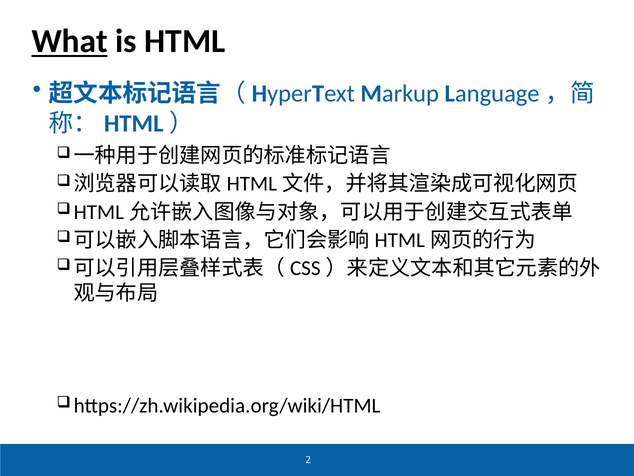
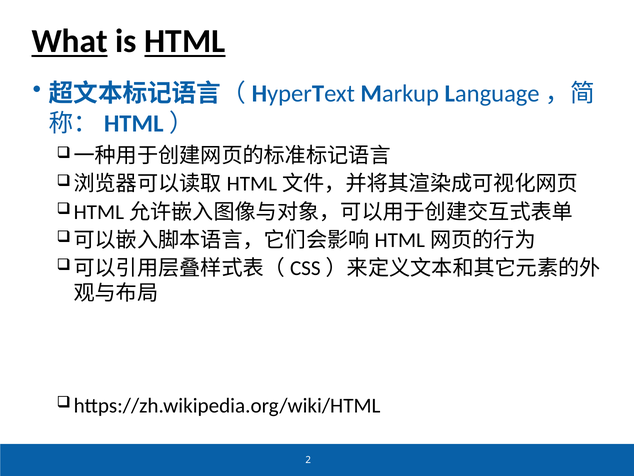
HTML underline: none -> present (185, 41)
